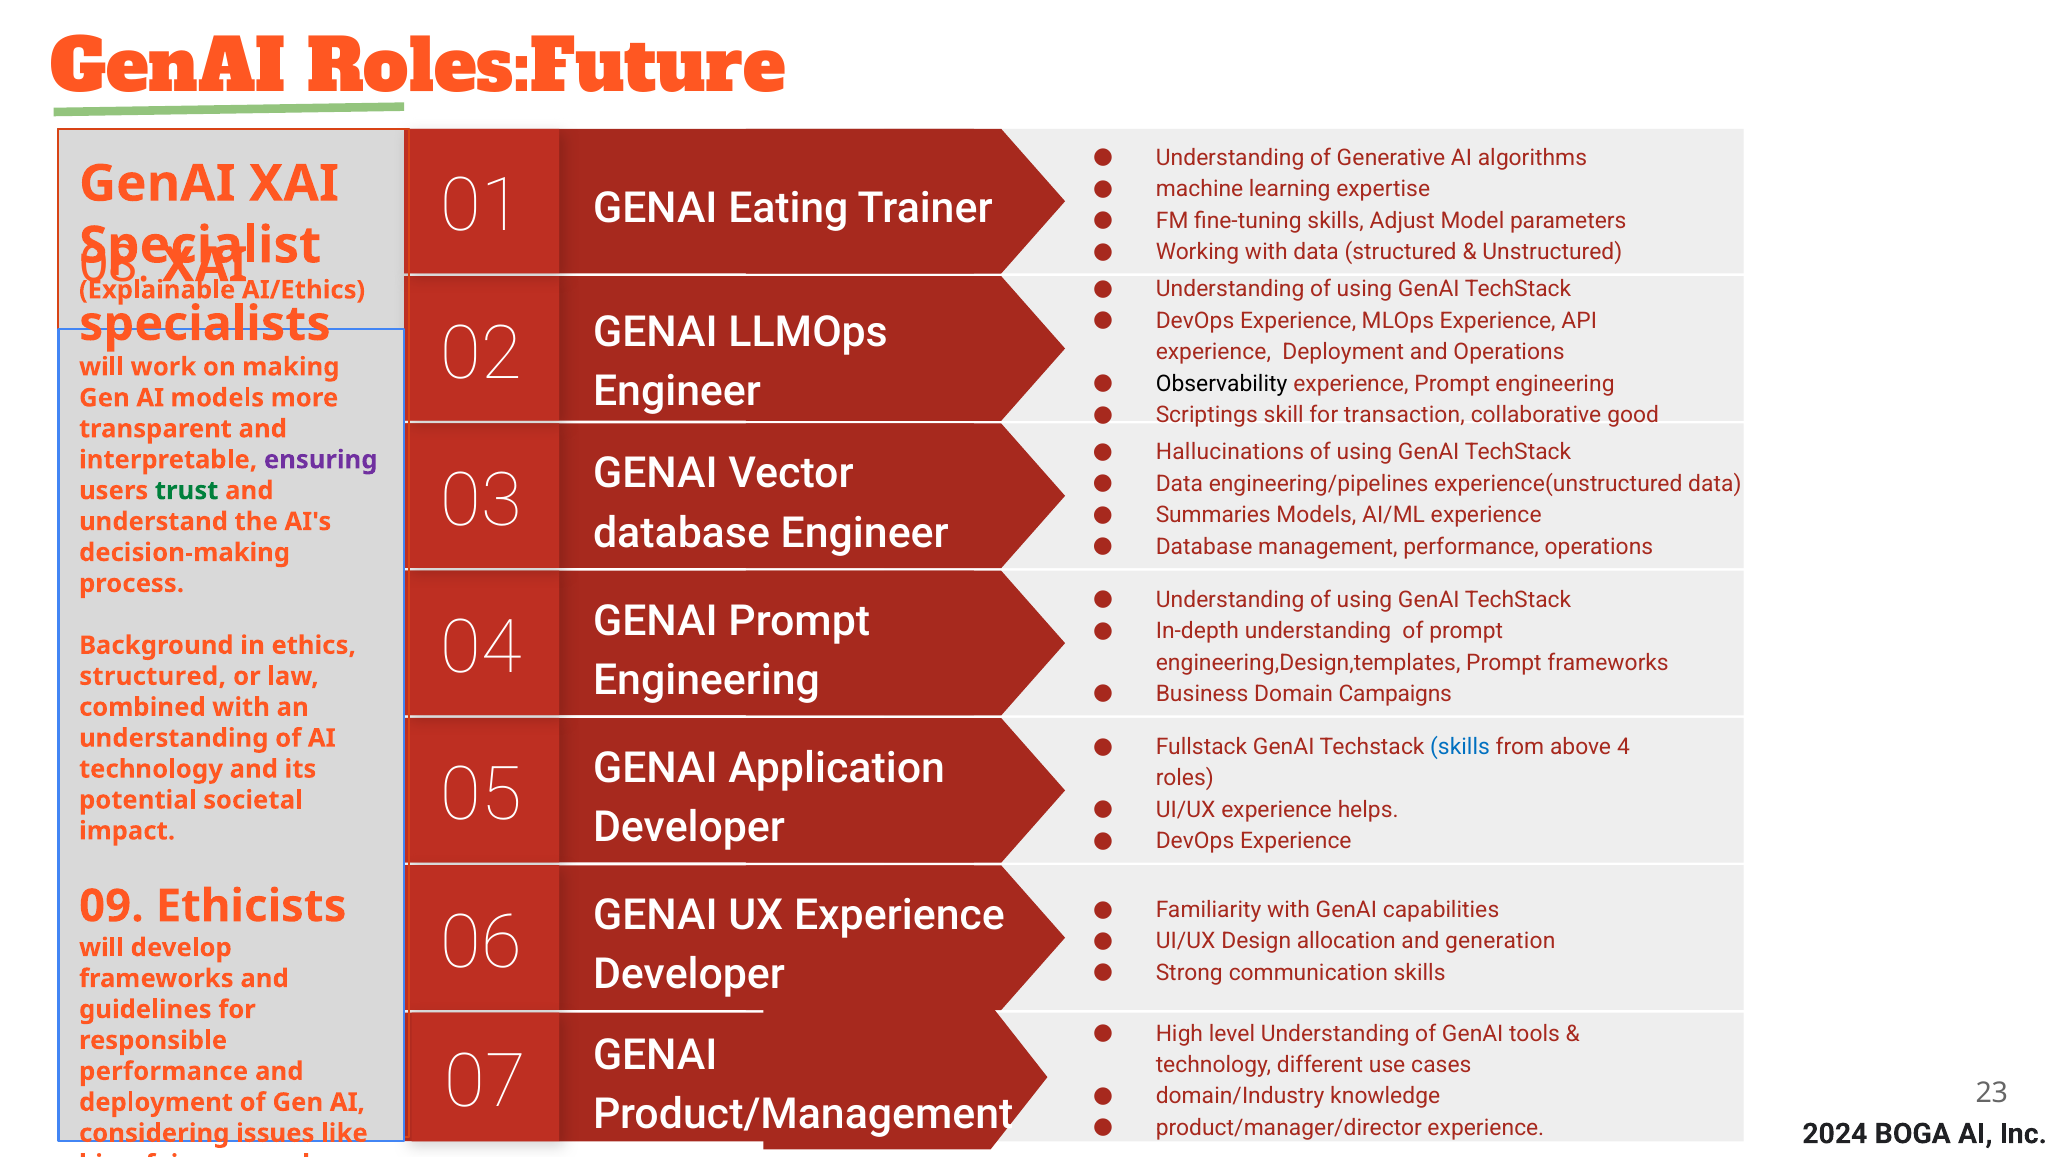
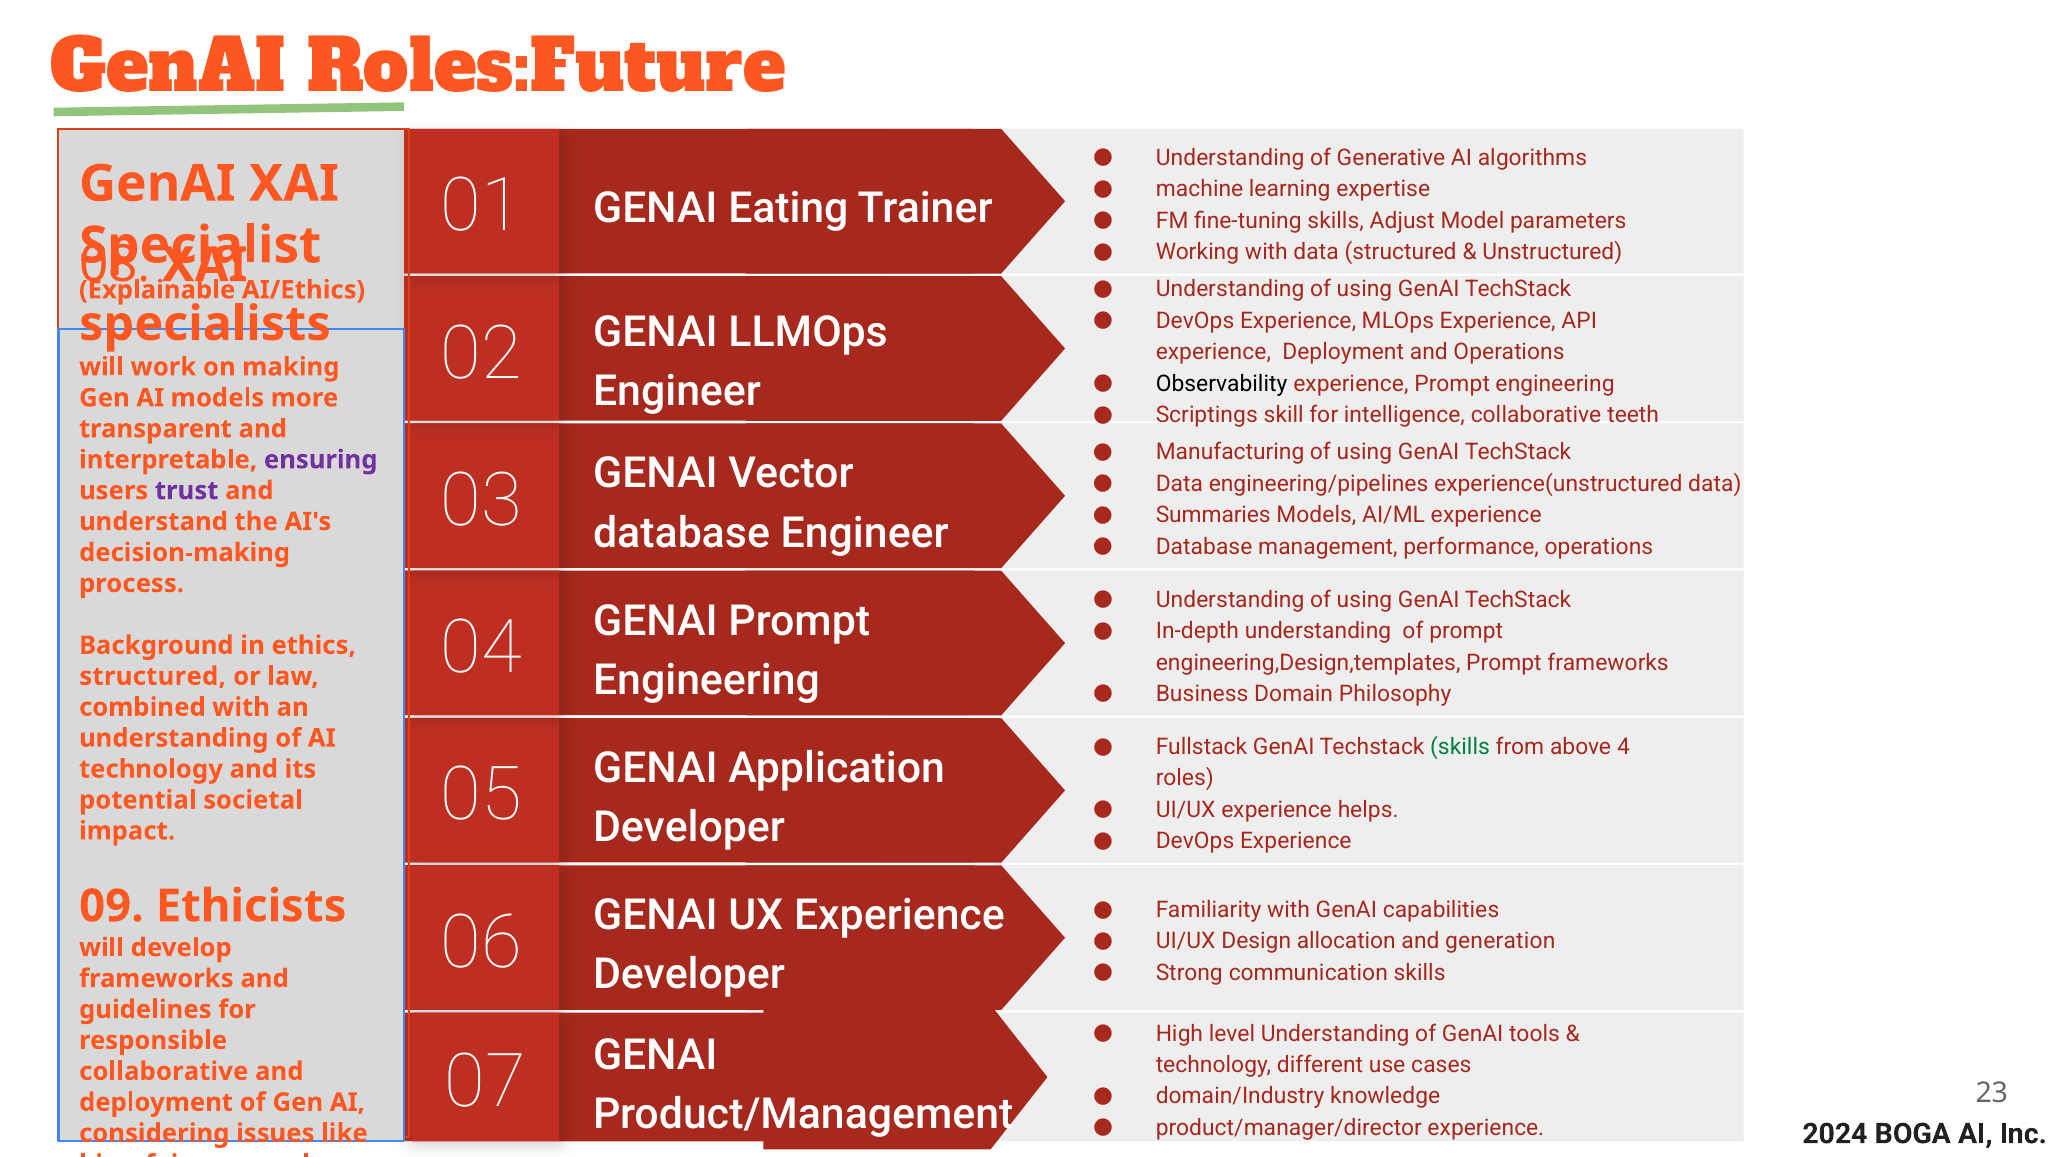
transaction: transaction -> intelligence (1404, 415)
good: good -> teeth (1633, 415)
Hallucinations: Hallucinations -> Manufacturing (1230, 452)
trust colour: green -> purple (187, 491)
Campaigns: Campaigns -> Philosophy (1395, 694)
skills colour: blue -> green (1460, 747)
performance: performance -> collaborative (164, 1071)
